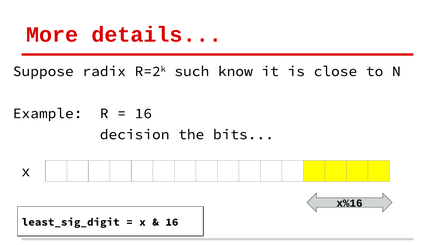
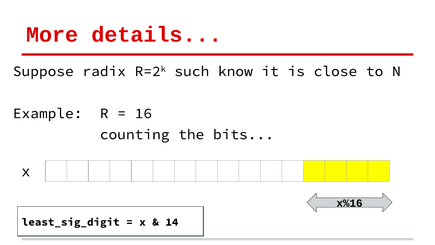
decision: decision -> counting (135, 134)
16: 16 -> 14 (172, 222)
